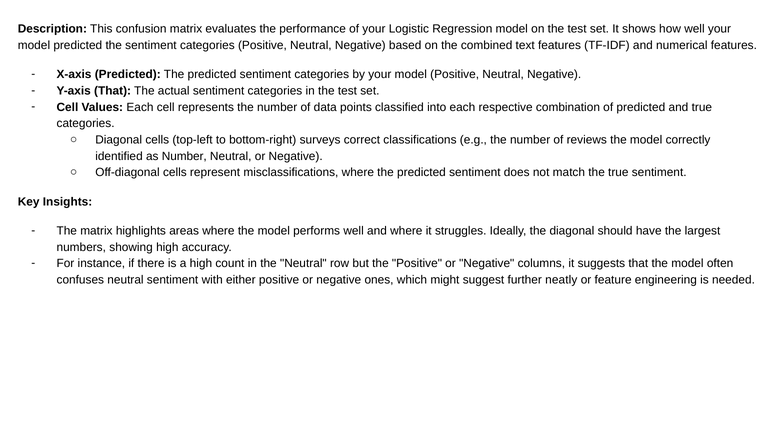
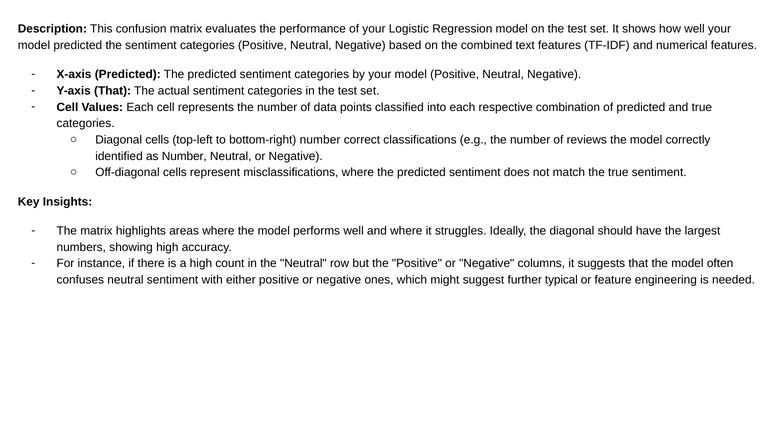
bottom-right surveys: surveys -> number (320, 140)
neatly: neatly -> typical (561, 280)
